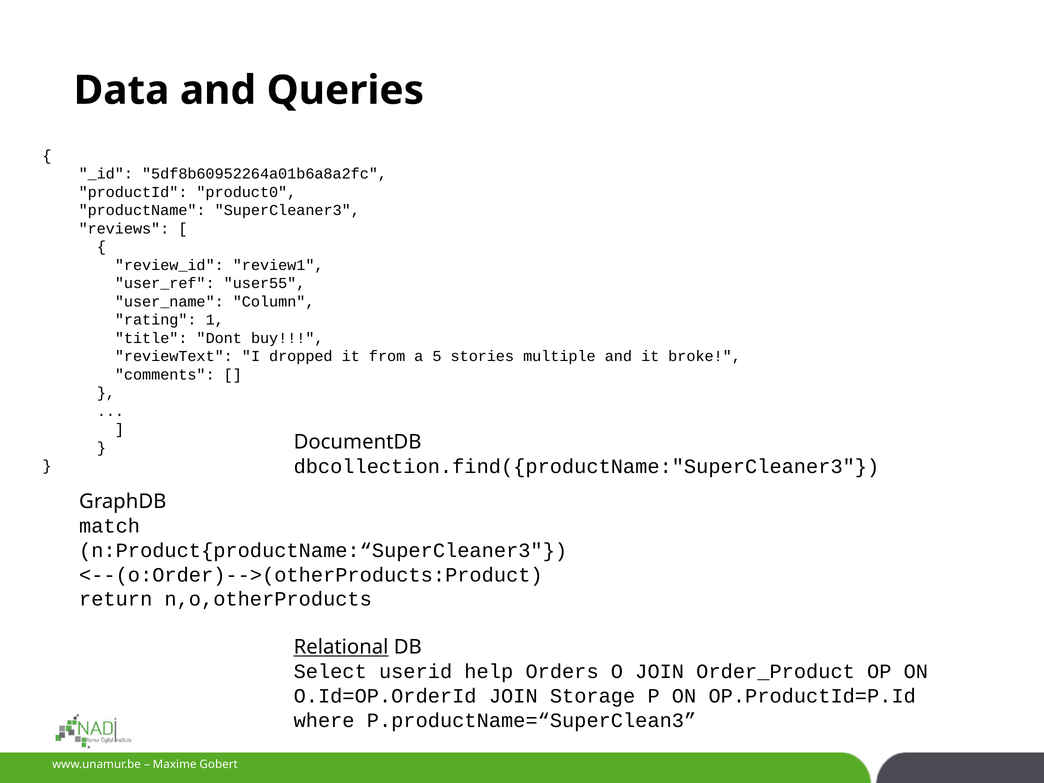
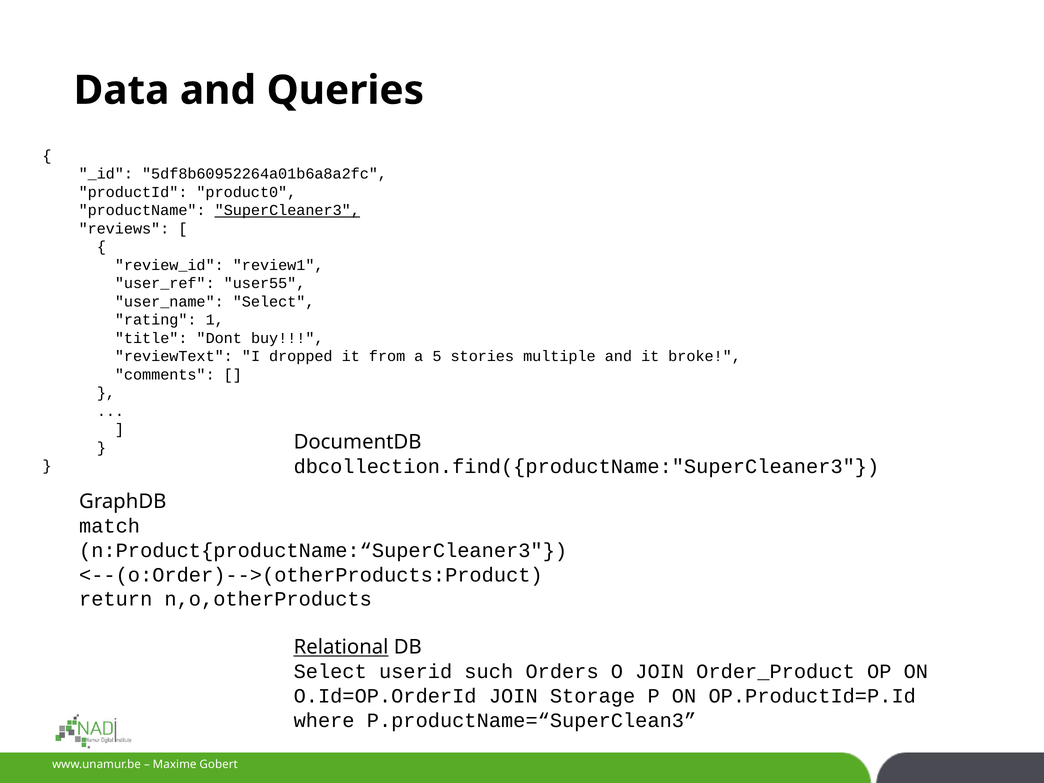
SuperCleaner3 underline: none -> present (287, 210)
user_name Column: Column -> Select (274, 302)
help: help -> such (489, 672)
